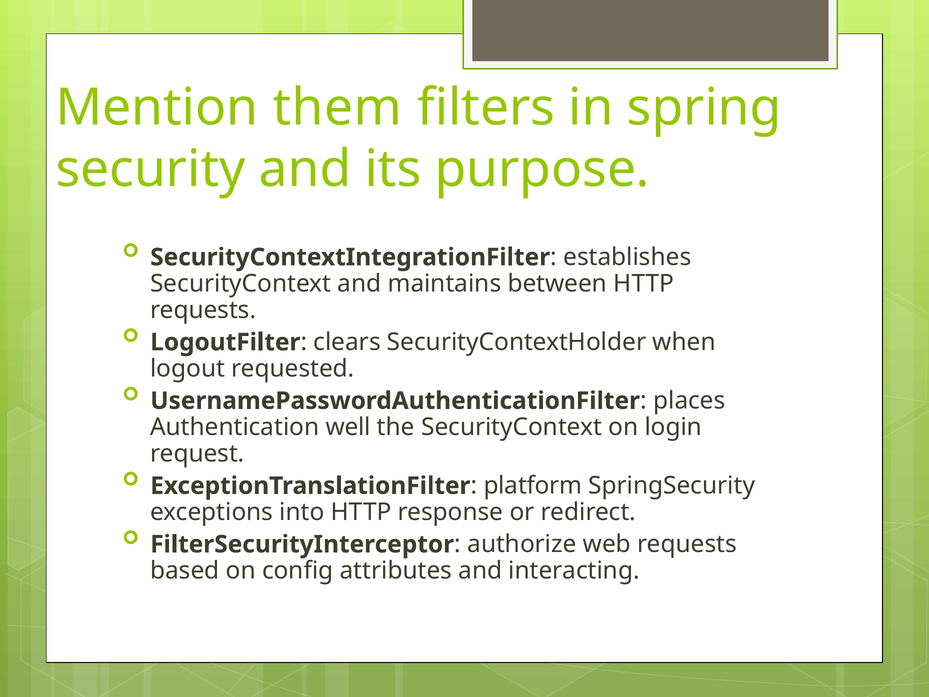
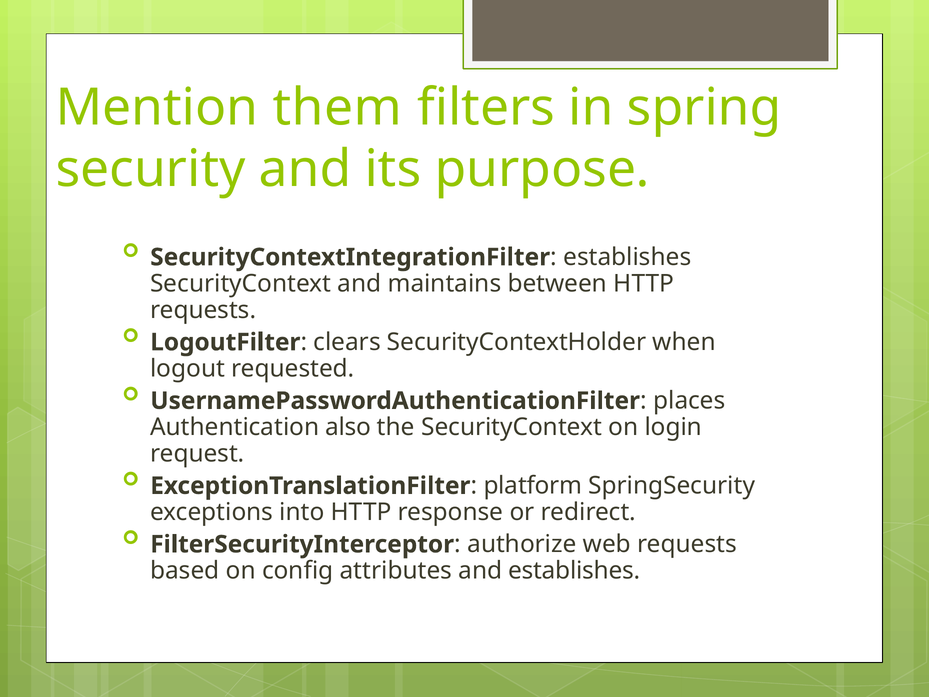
well: well -> also (348, 427)
and interacting: interacting -> establishes (574, 571)
